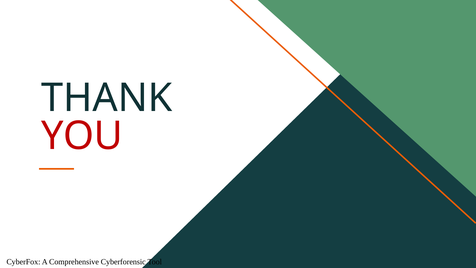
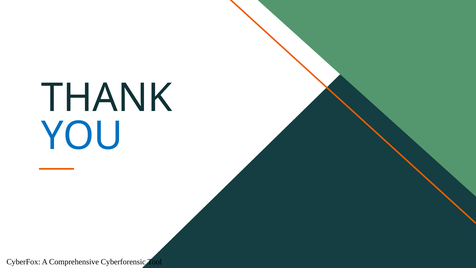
YOU colour: red -> blue (82, 136)
